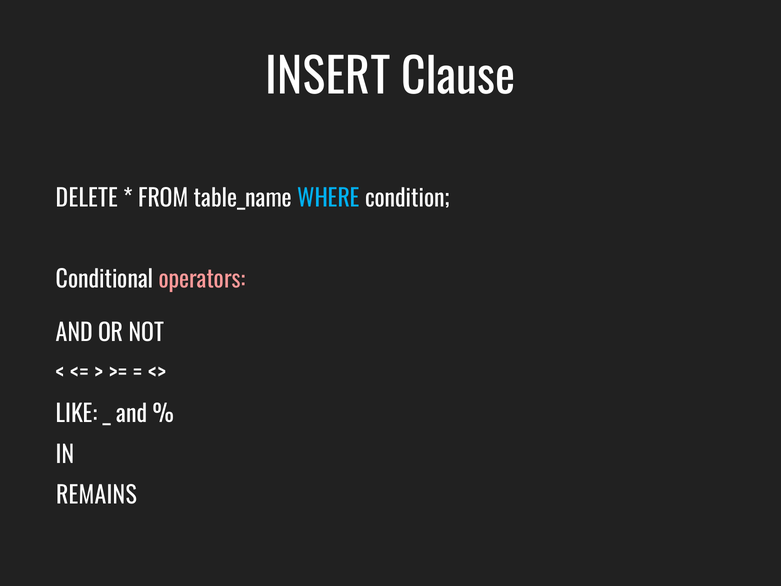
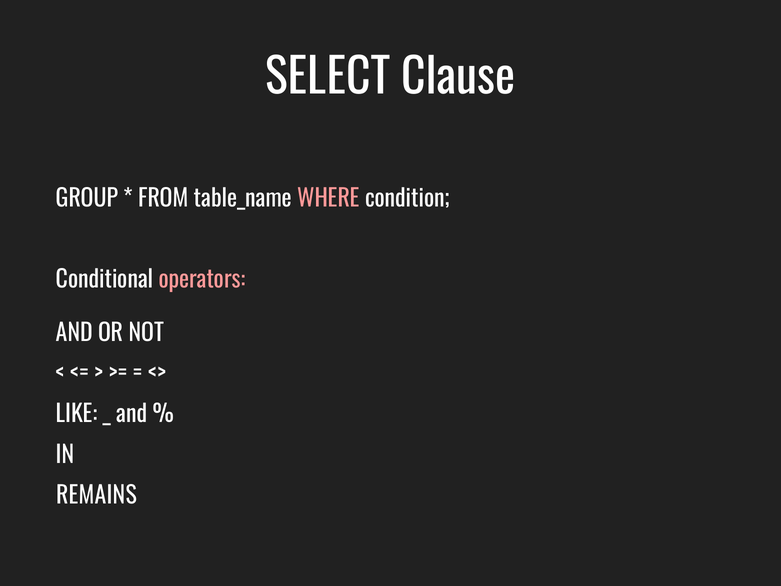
INSERT: INSERT -> SELECT (328, 78)
DELETE: DELETE -> GROUP (87, 199)
WHERE colour: light blue -> pink (328, 199)
